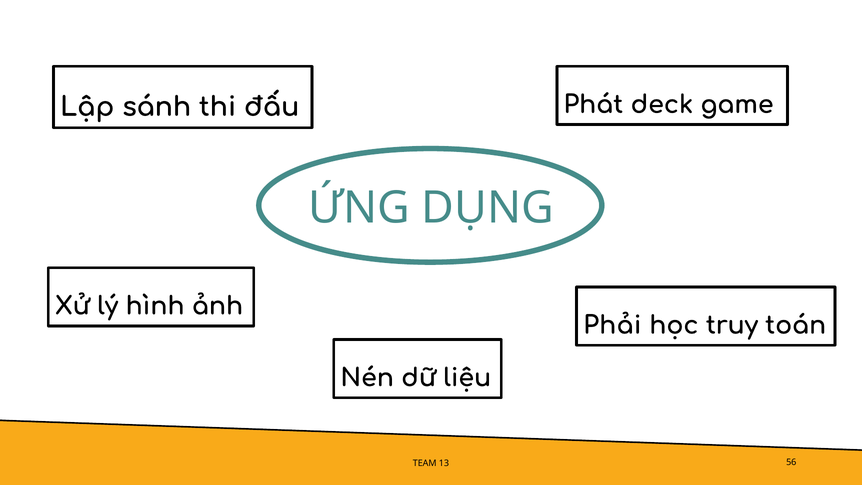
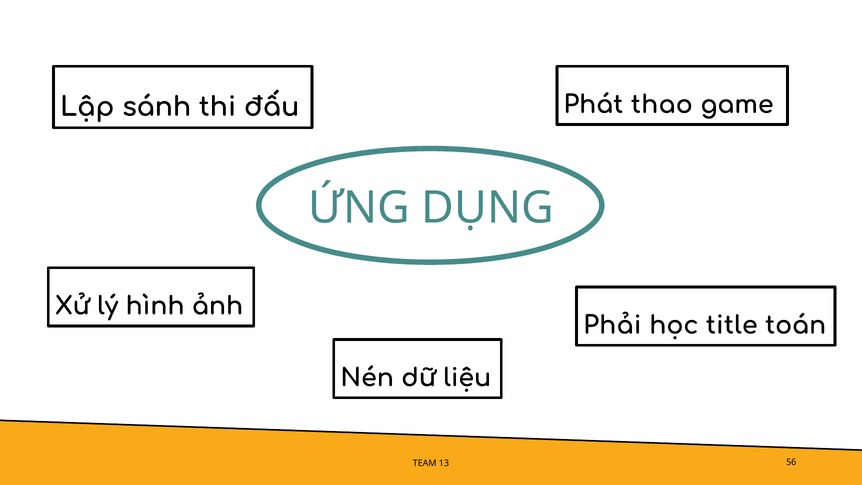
deck: deck -> thao (662, 105)
truy: truy -> title (732, 325)
